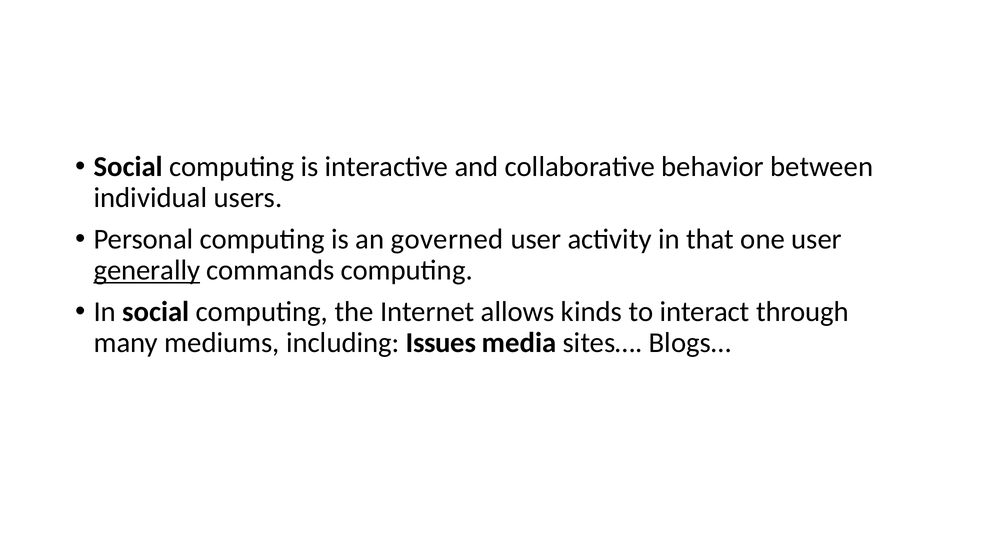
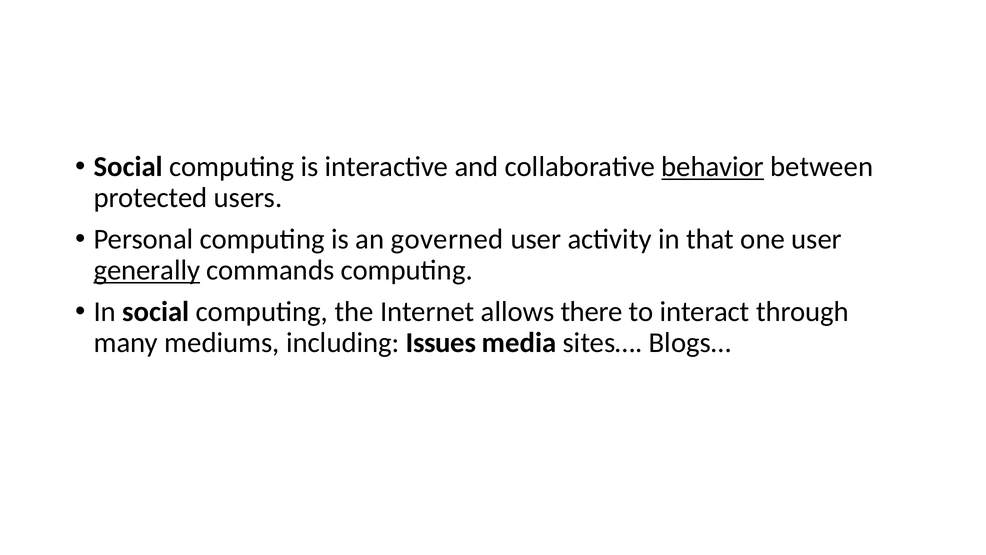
behavior underline: none -> present (713, 167)
individual: individual -> protected (151, 198)
kinds: kinds -> there (592, 312)
